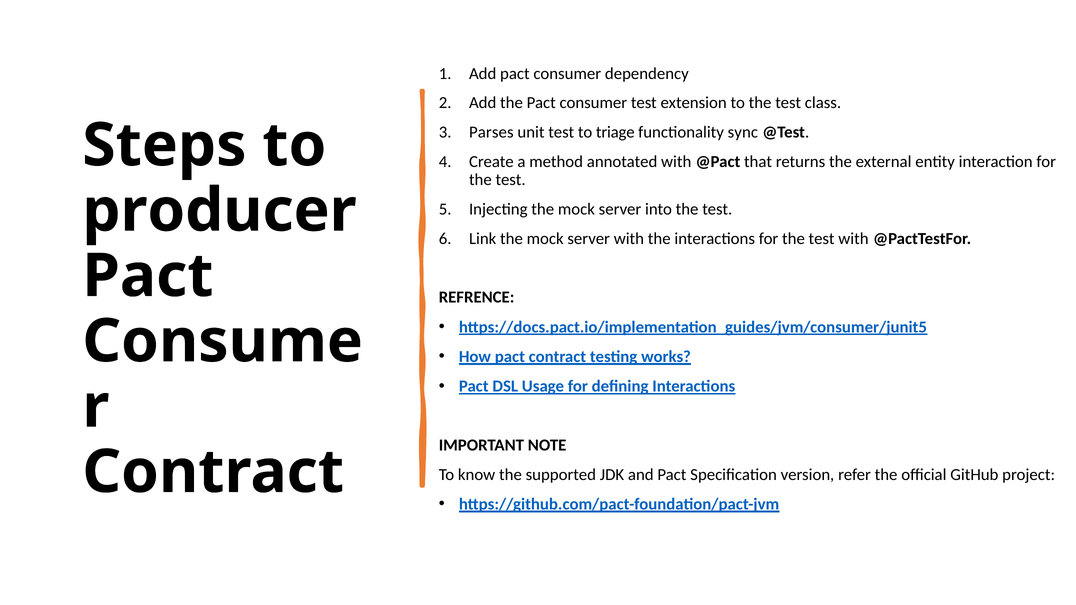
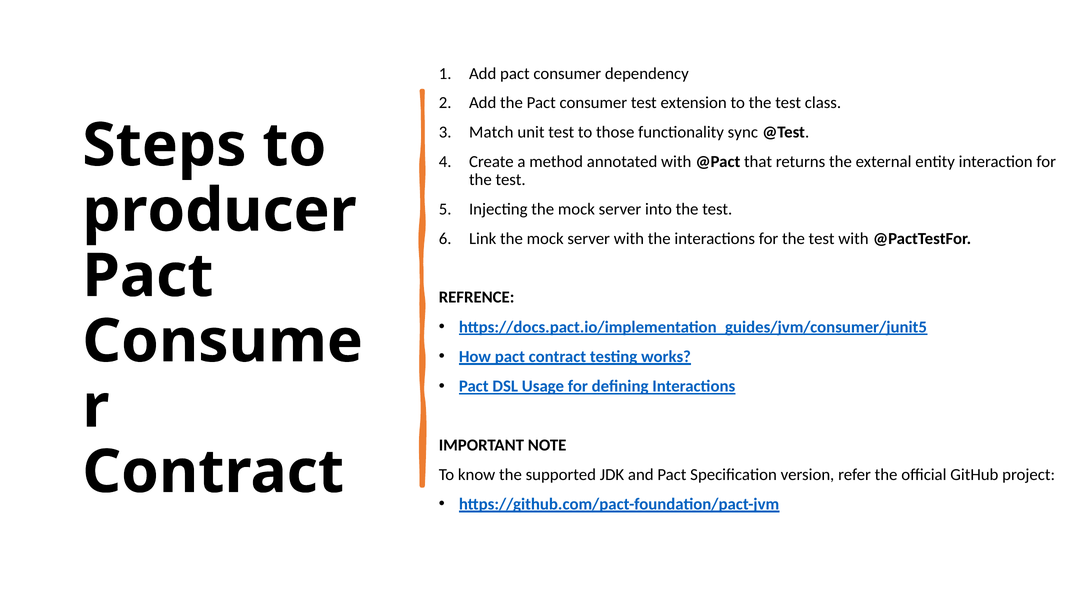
Parses: Parses -> Match (491, 132)
triage: triage -> those (615, 132)
